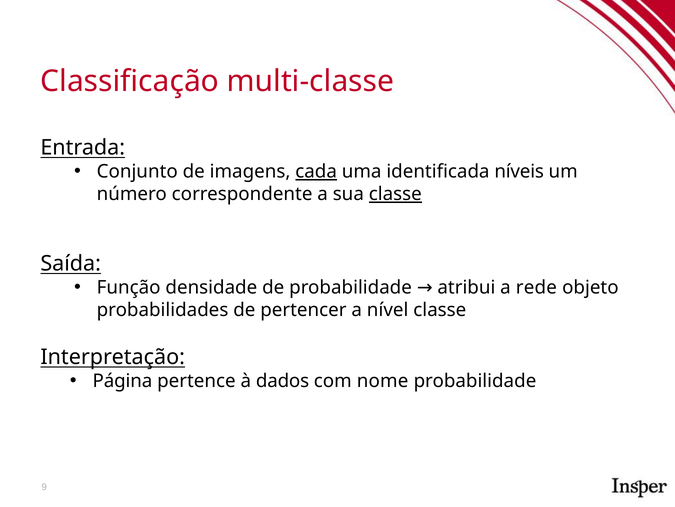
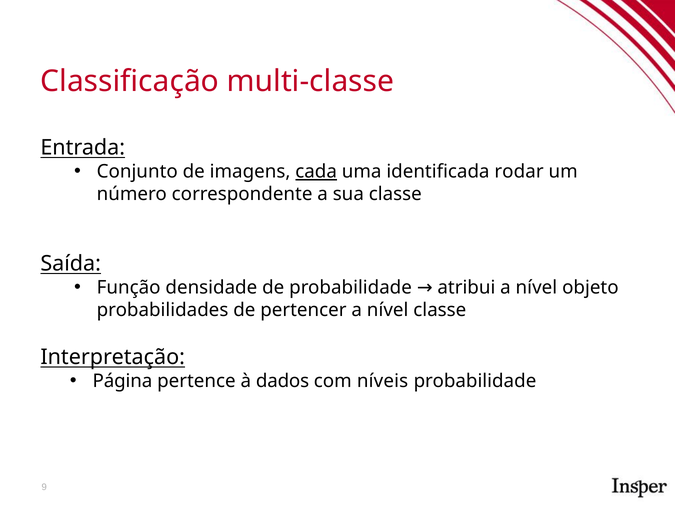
níveis: níveis -> rodar (519, 171)
classe underline: present -> none (395, 194)
atribui a rede: rede -> nível (536, 287)
nome: nome -> níveis (383, 381)
